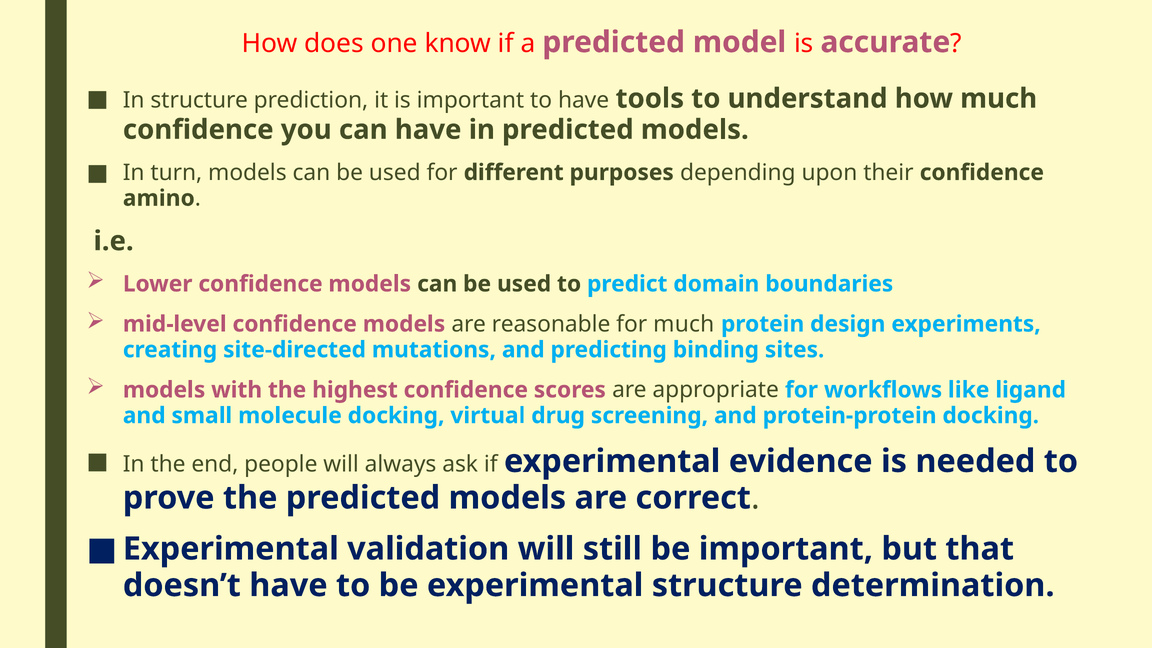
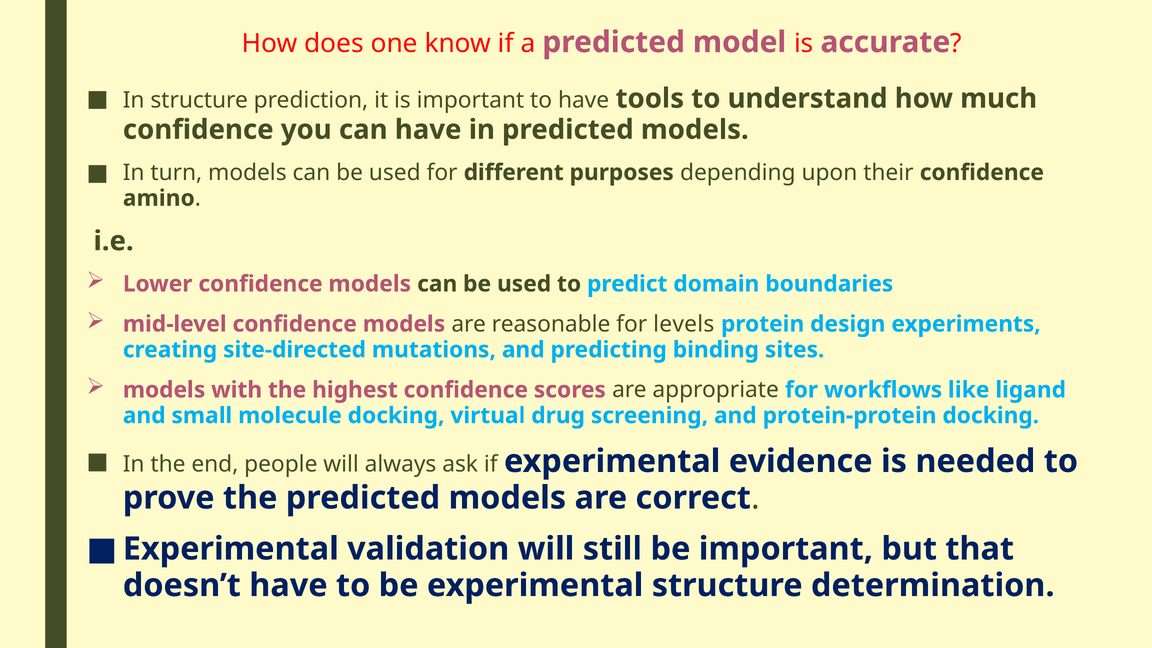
for much: much -> levels (684, 324)
